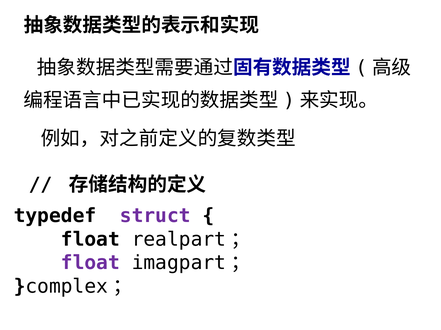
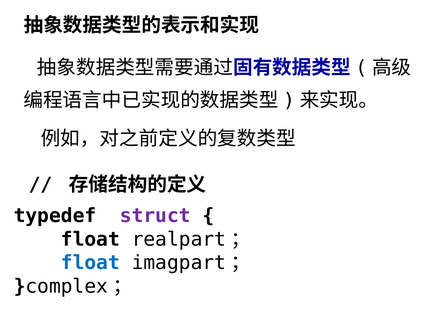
float colour: purple -> blue (90, 263)
